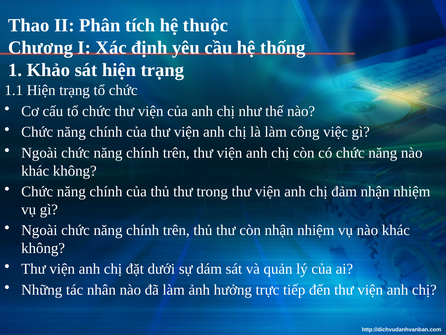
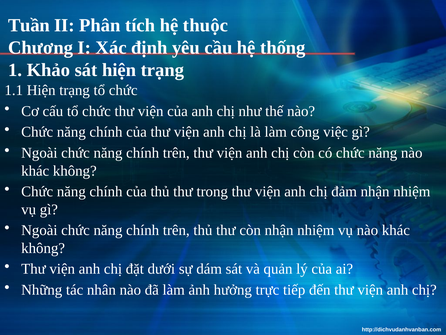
Thao: Thao -> Tuần (29, 25)
